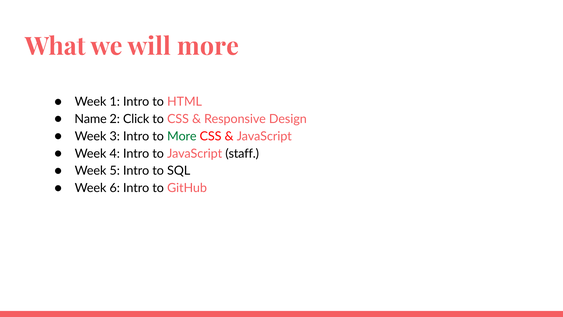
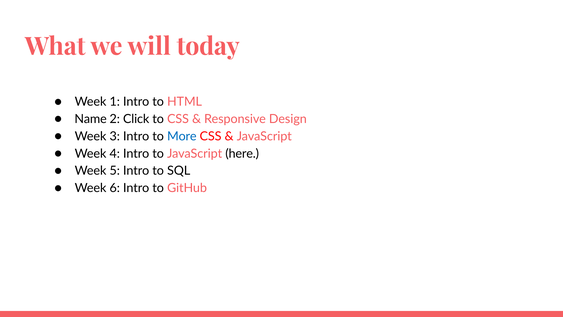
will more: more -> today (208, 46)
More colour: green -> blue (182, 136)
staff: staff -> here (242, 153)
